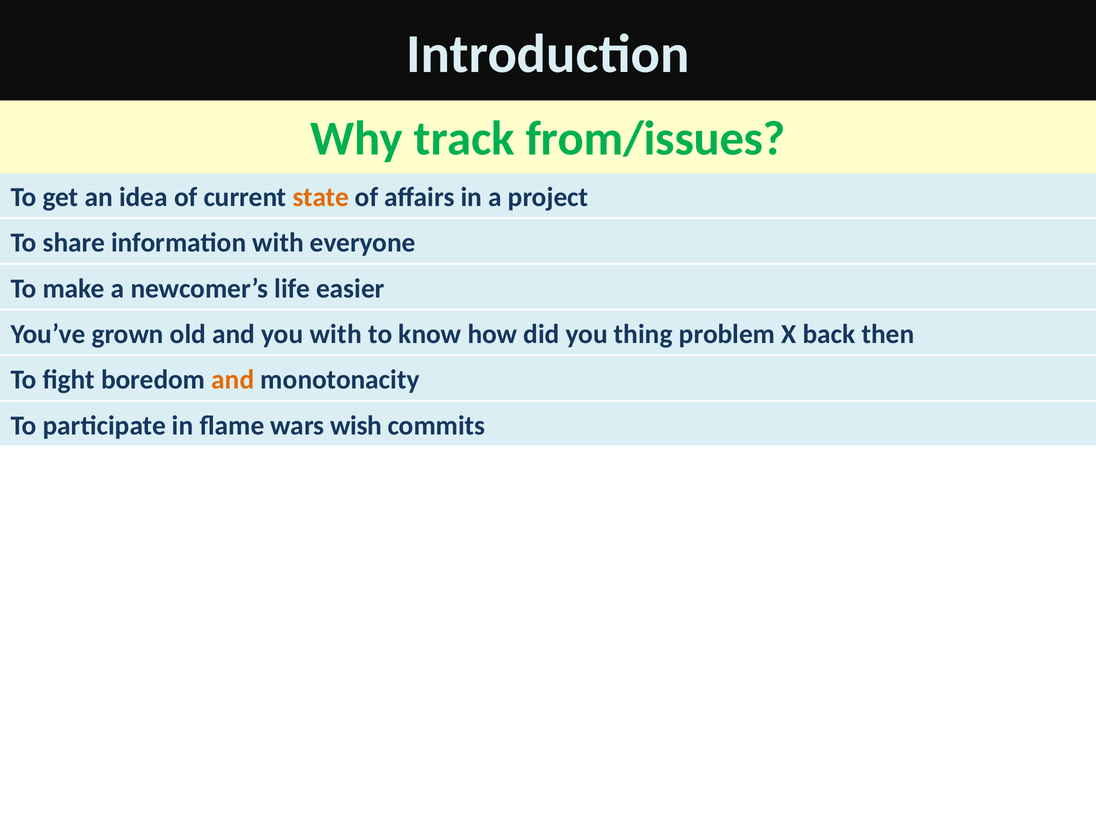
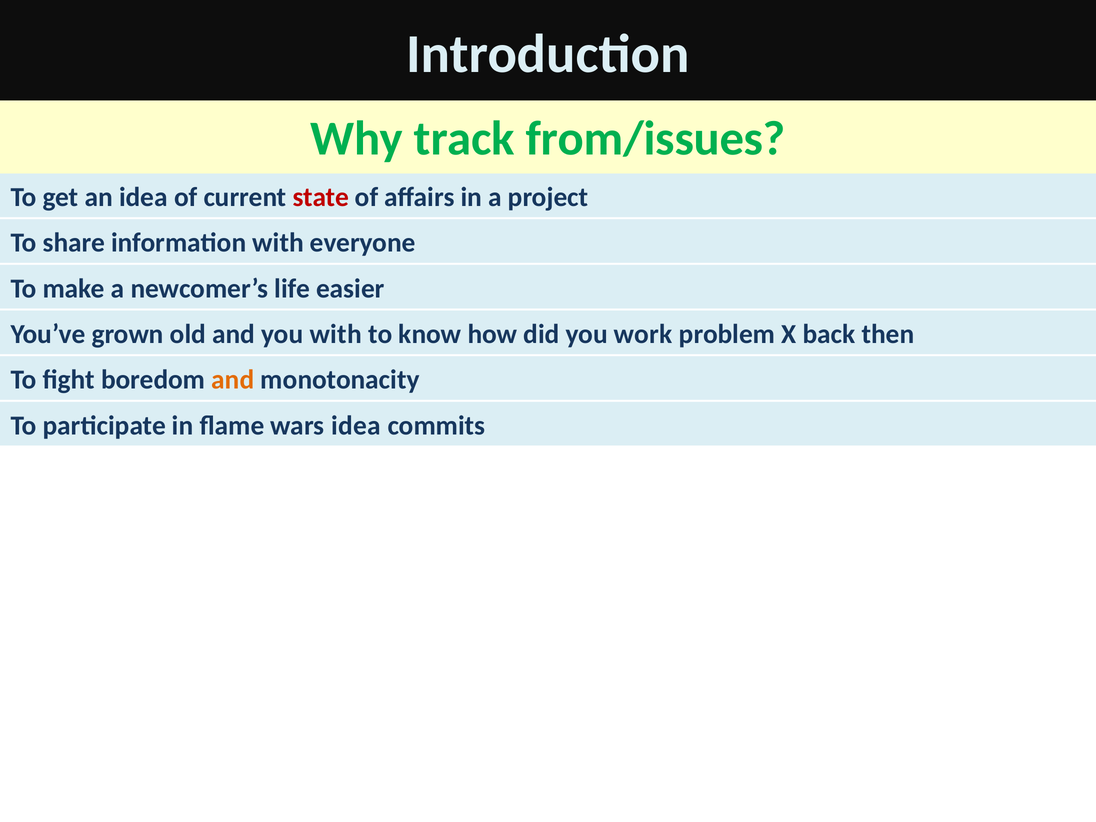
state colour: orange -> red (321, 197)
thing: thing -> work (643, 334)
wars wish: wish -> idea (356, 426)
